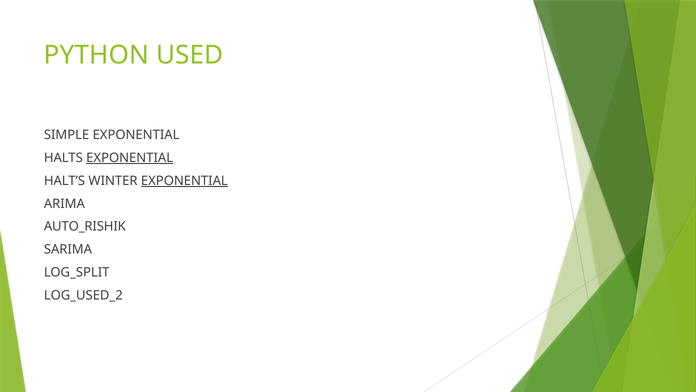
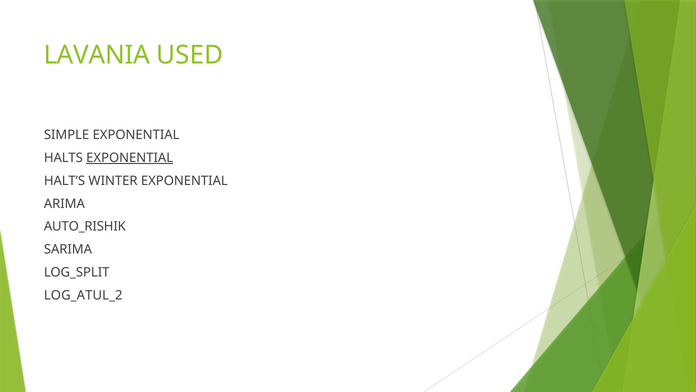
PYTHON: PYTHON -> LAVANIA (97, 55)
EXPONENTIAL underline: present -> none (184, 181)
LOG_USED_2: LOG_USED_2 -> LOG_ATUL_2 (83, 295)
